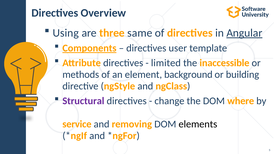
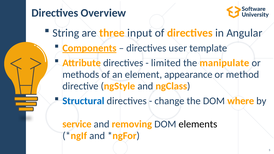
Using: Using -> String (66, 33)
same: same -> input (140, 33)
Angular underline: present -> none (244, 33)
inaccessible: inaccessible -> manipulate (224, 63)
background: background -> appearance (188, 75)
building: building -> method (242, 75)
Structural colour: purple -> blue (83, 101)
